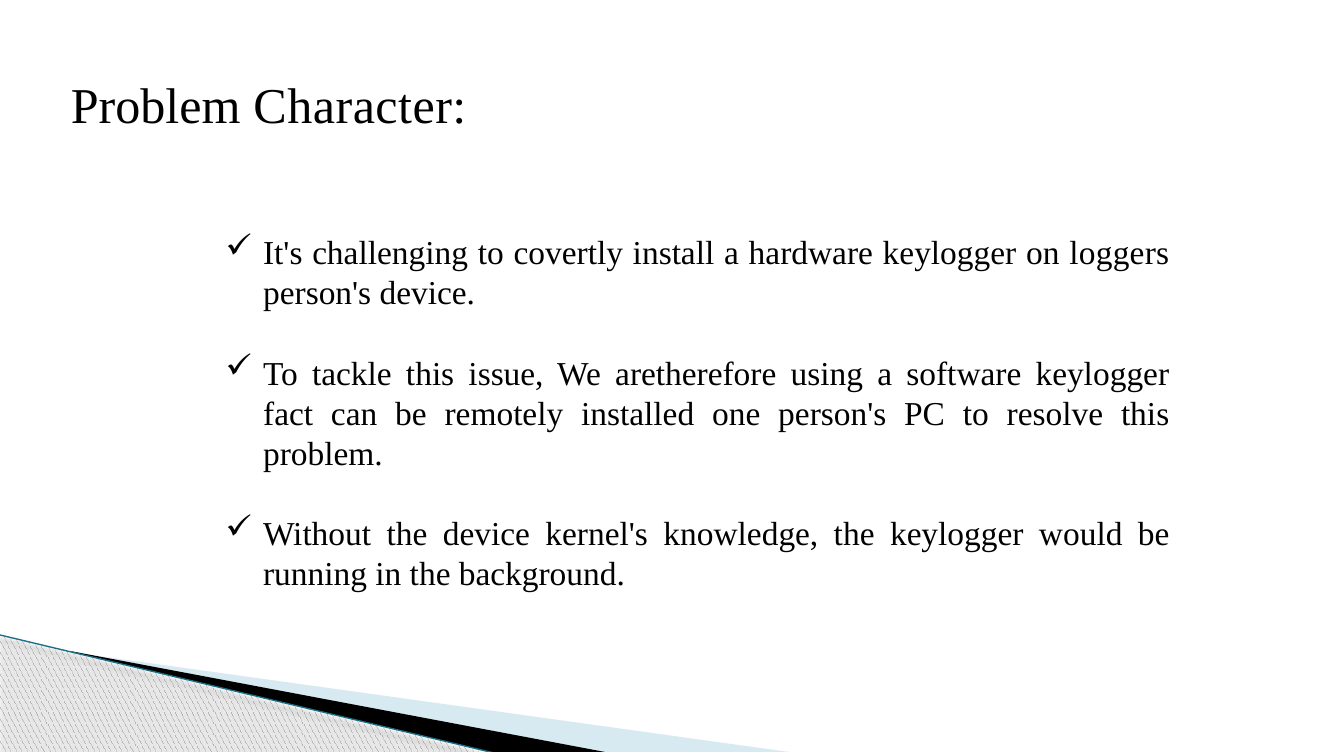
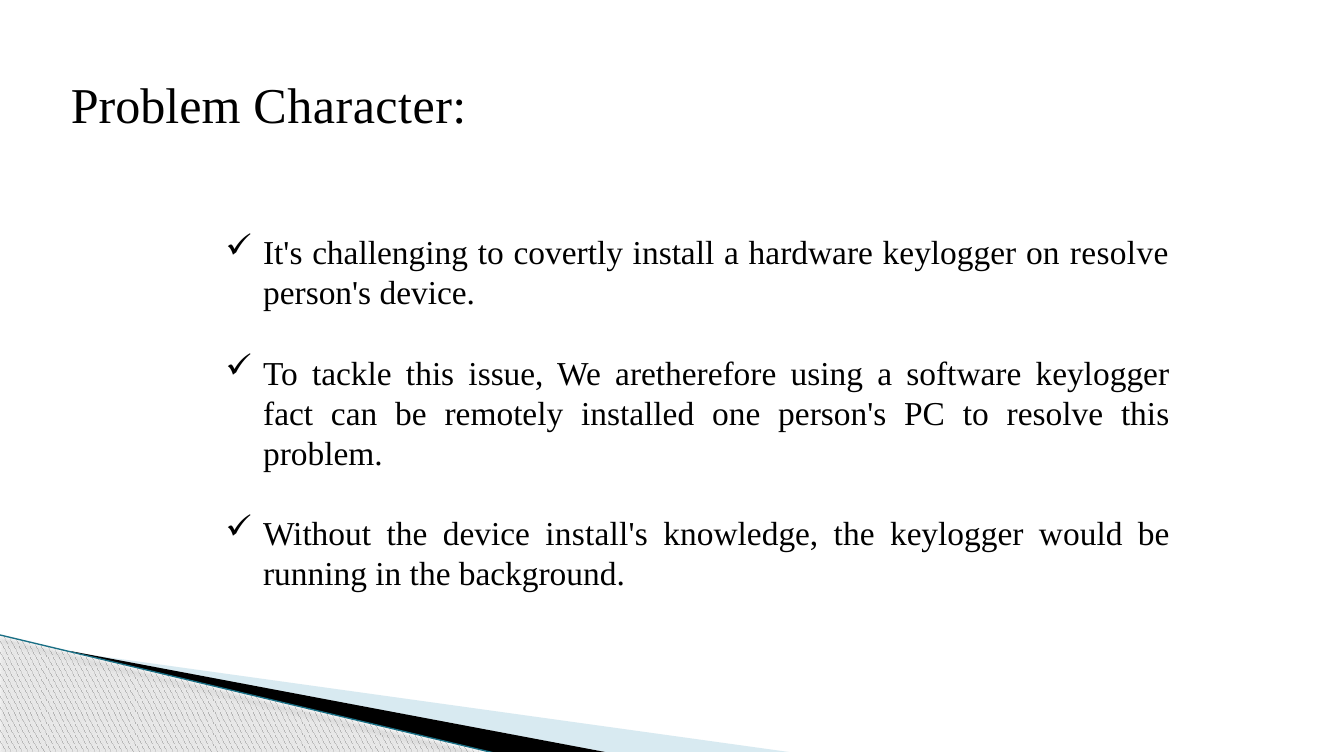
on loggers: loggers -> resolve (1119, 254)
kernel's: kernel's -> install's (597, 535)
